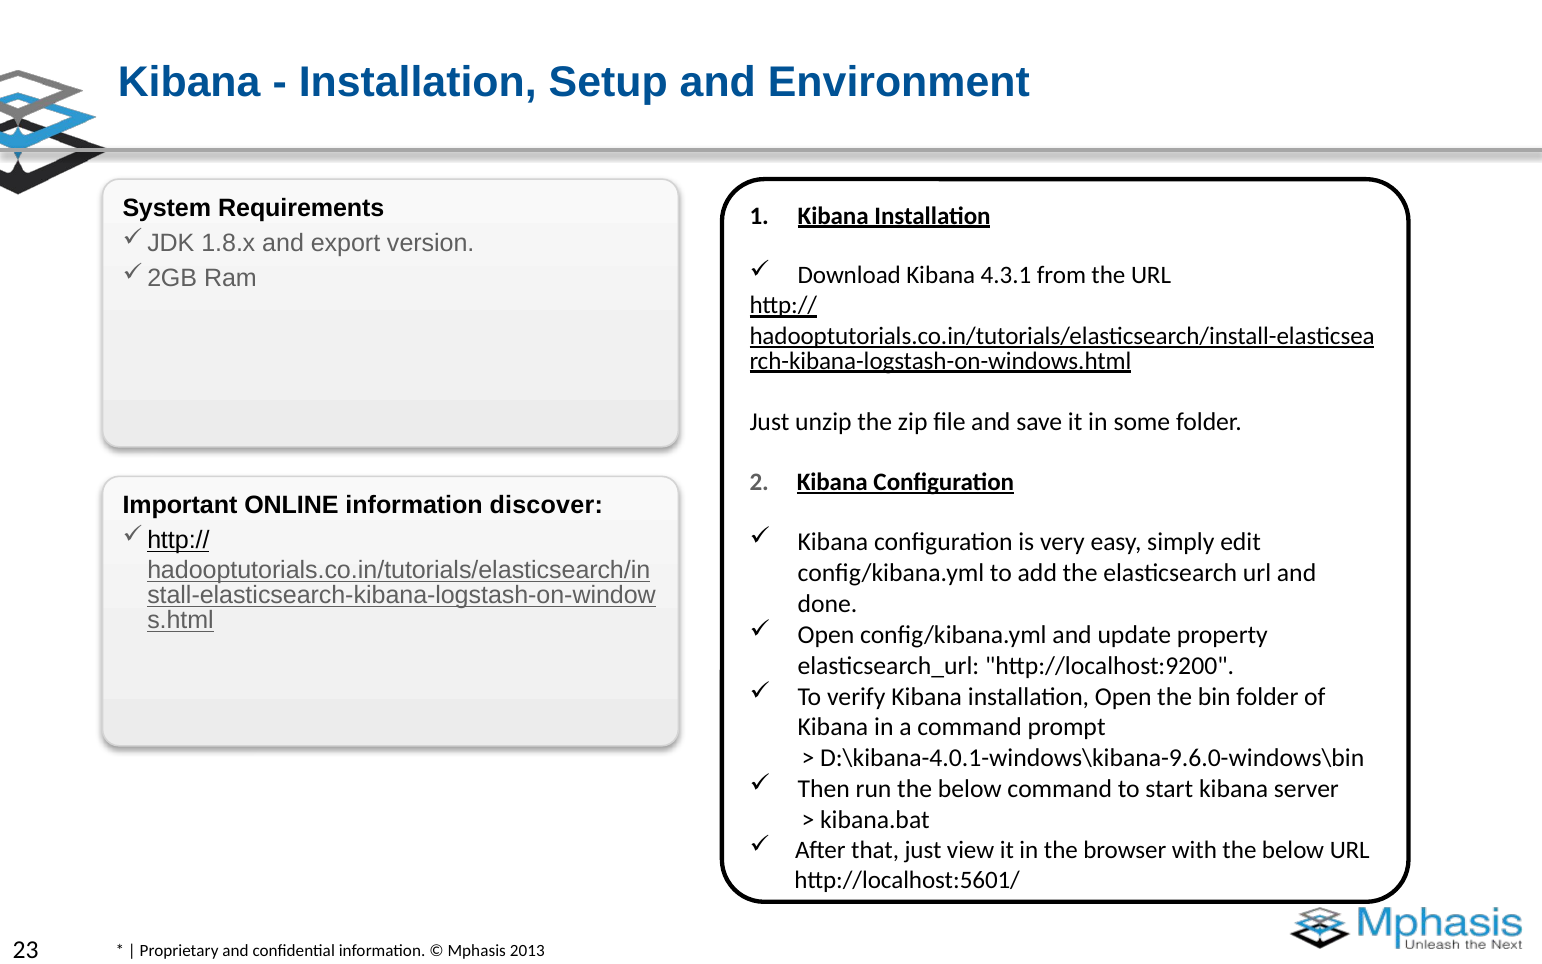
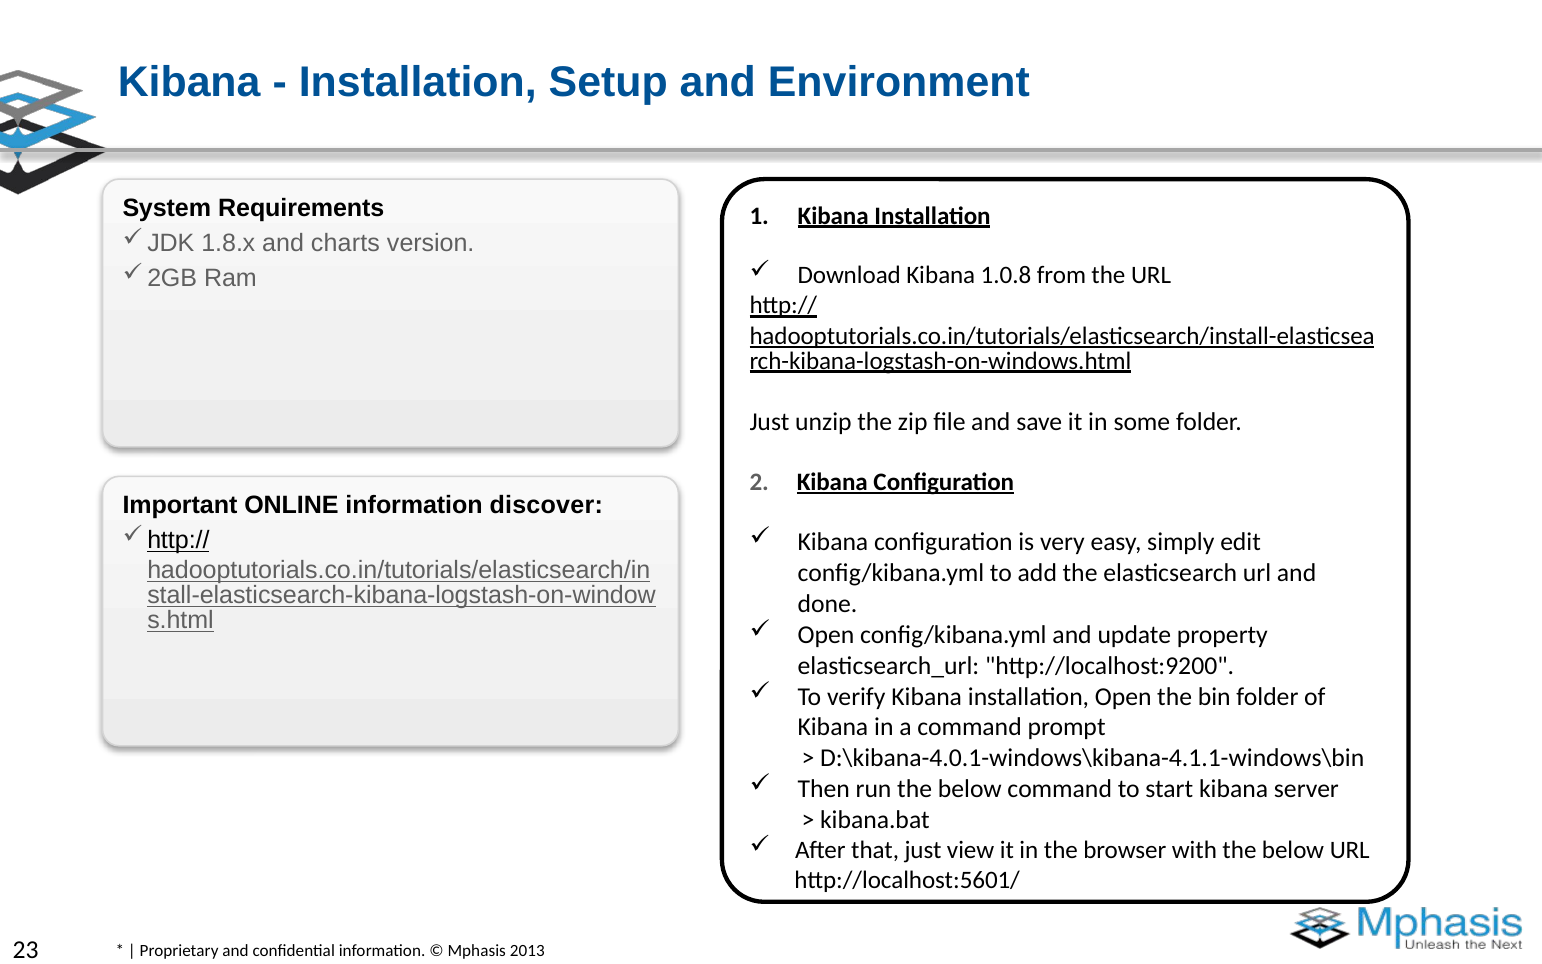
export: export -> charts (345, 243)
4.3.1: 4.3.1 -> 1.0.8 (1006, 276)
D:\kibana-4.0.1-windows\kibana-9.6.0-windows\bin: D:\kibana-4.0.1-windows\kibana-9.6.0-windows\bin -> D:\kibana-4.0.1-windows\kibana-4.1.1-windows\bin (1092, 758)
